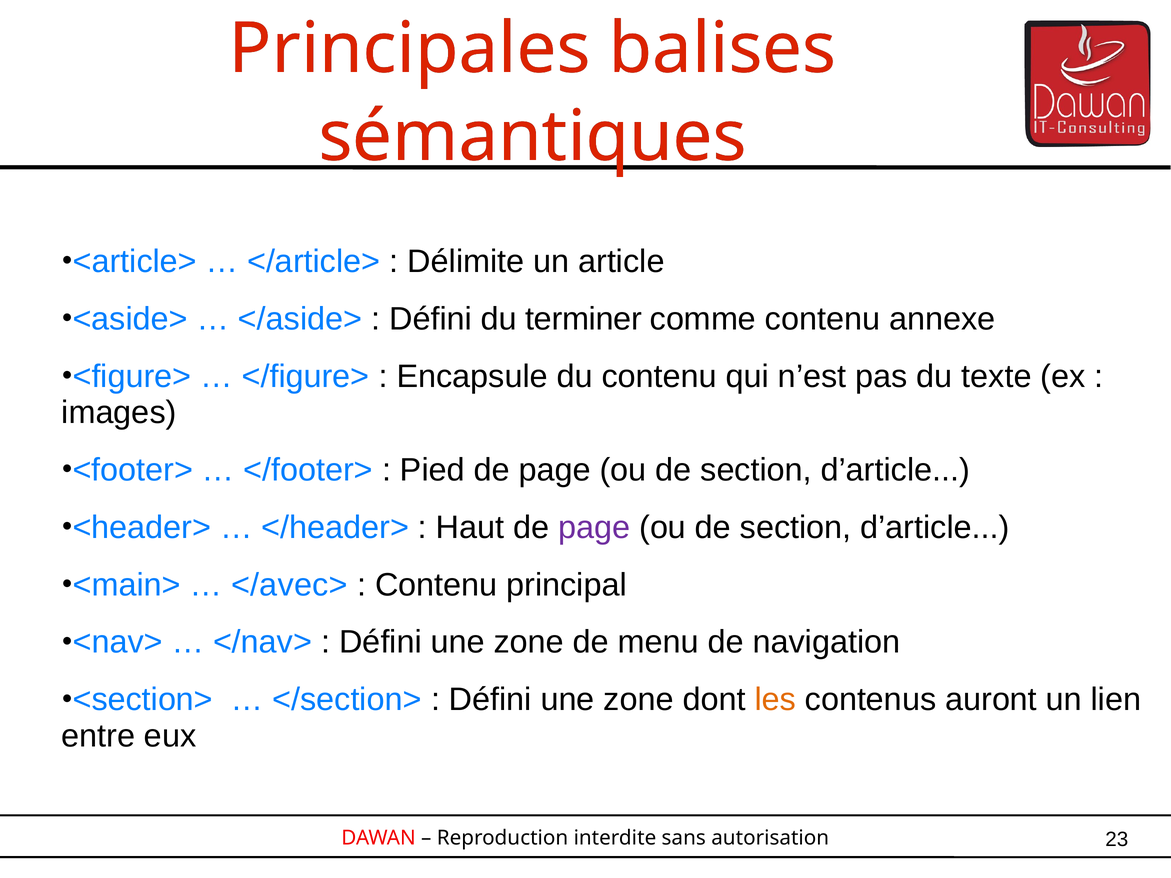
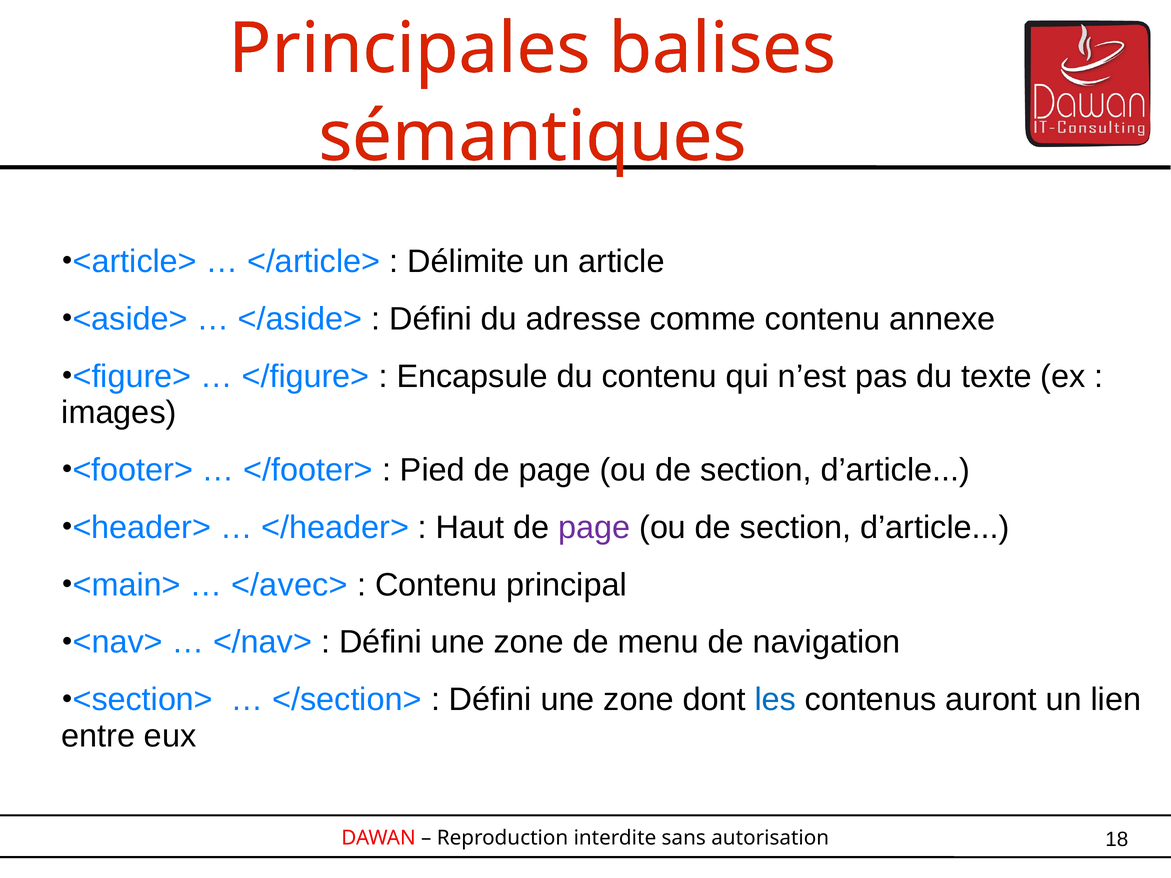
terminer: terminer -> adresse (583, 319)
les colour: orange -> blue (775, 700)
23: 23 -> 18 (1117, 840)
